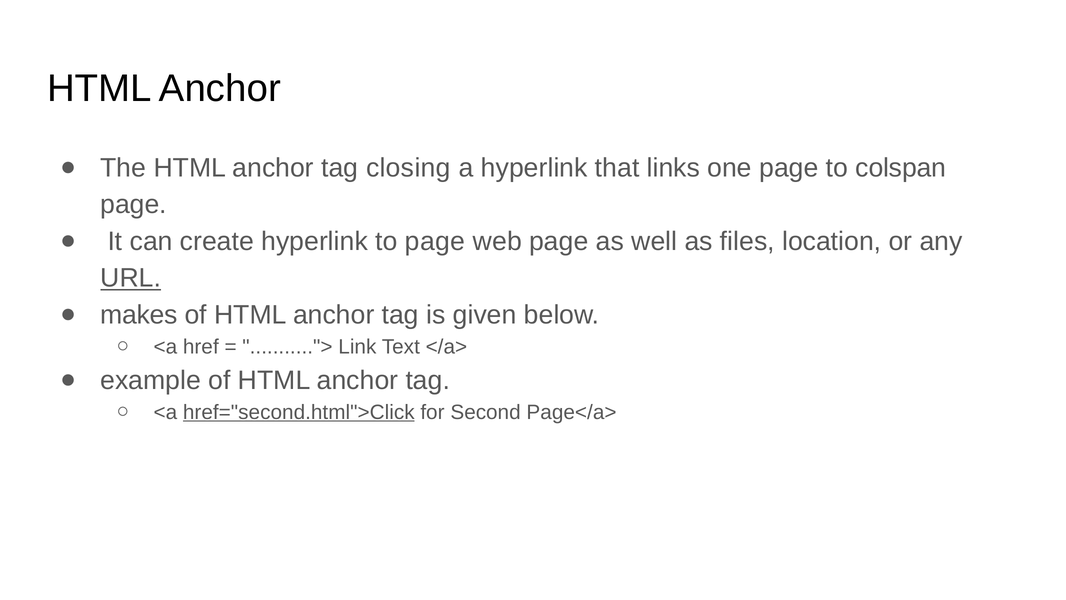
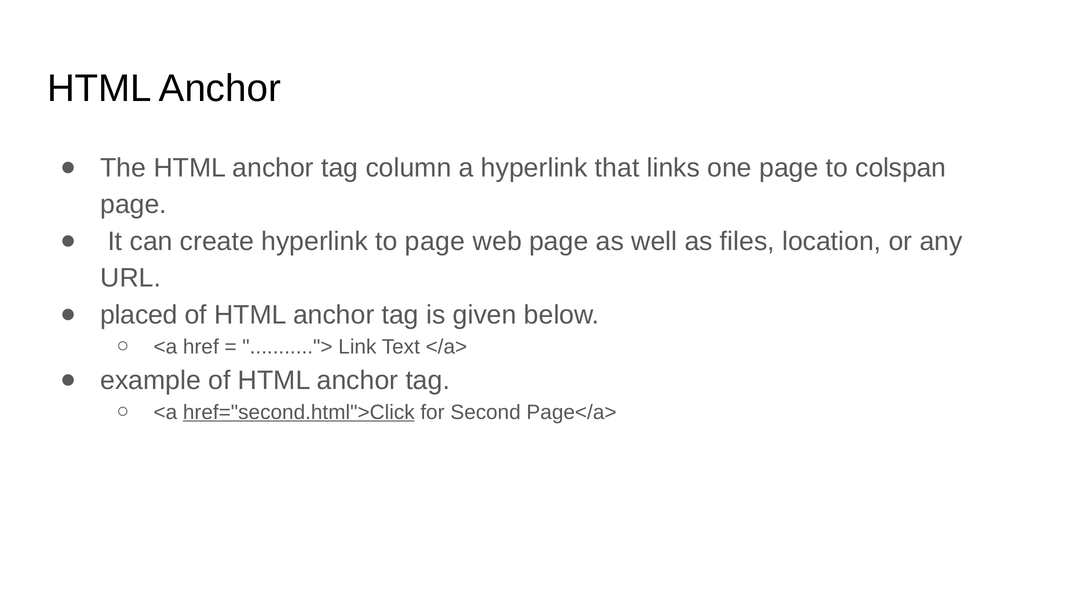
closing: closing -> column (409, 168)
URL underline: present -> none (131, 278)
makes: makes -> placed (139, 315)
